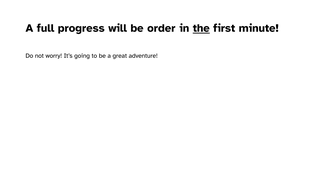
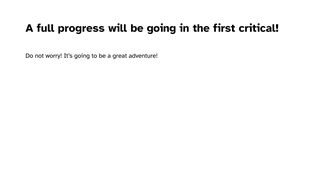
be order: order -> going (161, 28)
the underline: present -> none (201, 28)
minute: minute -> critical (259, 28)
